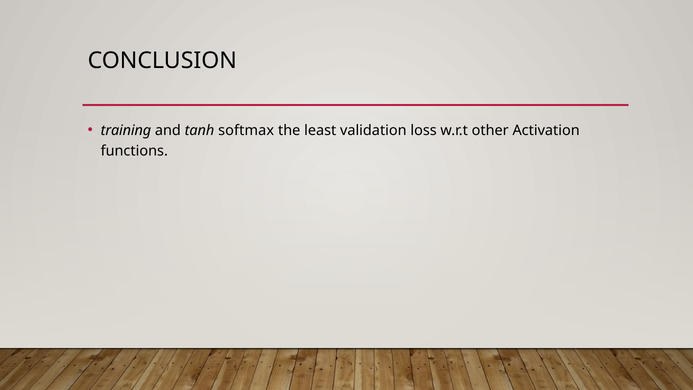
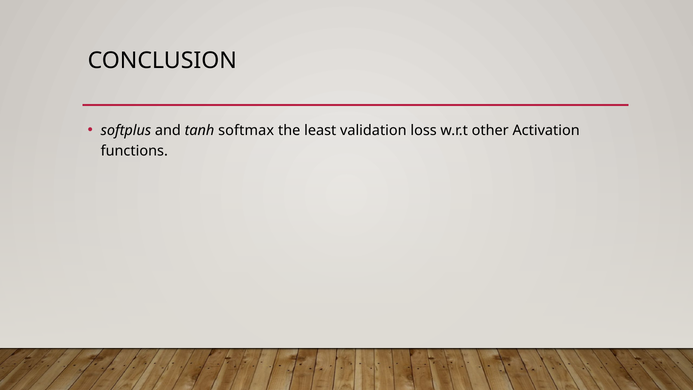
training: training -> softplus (126, 130)
